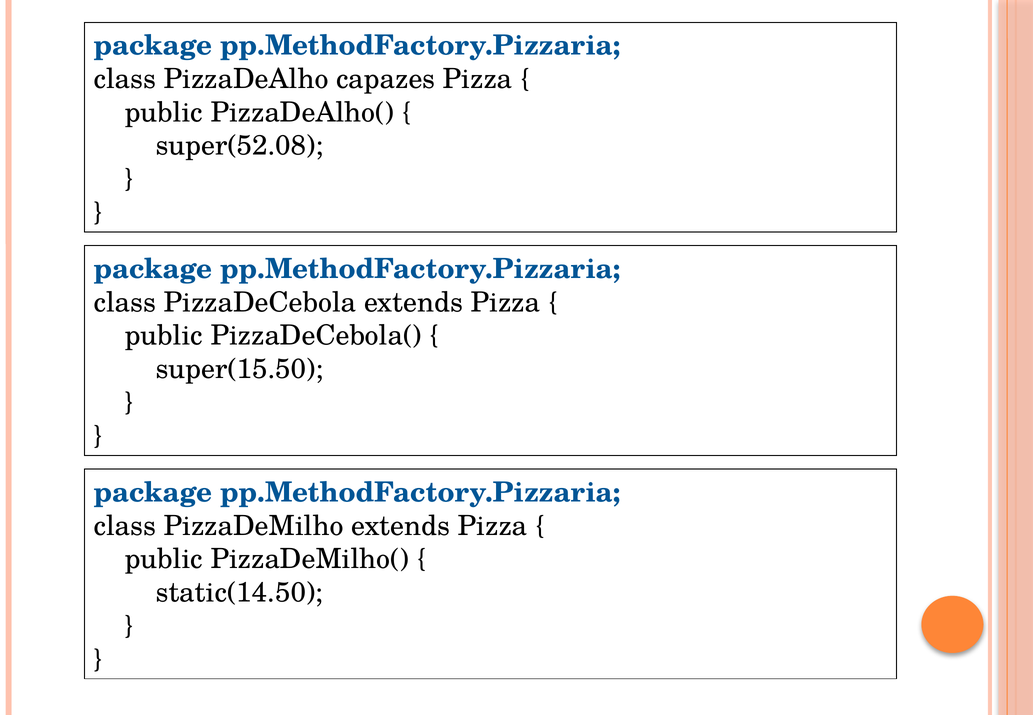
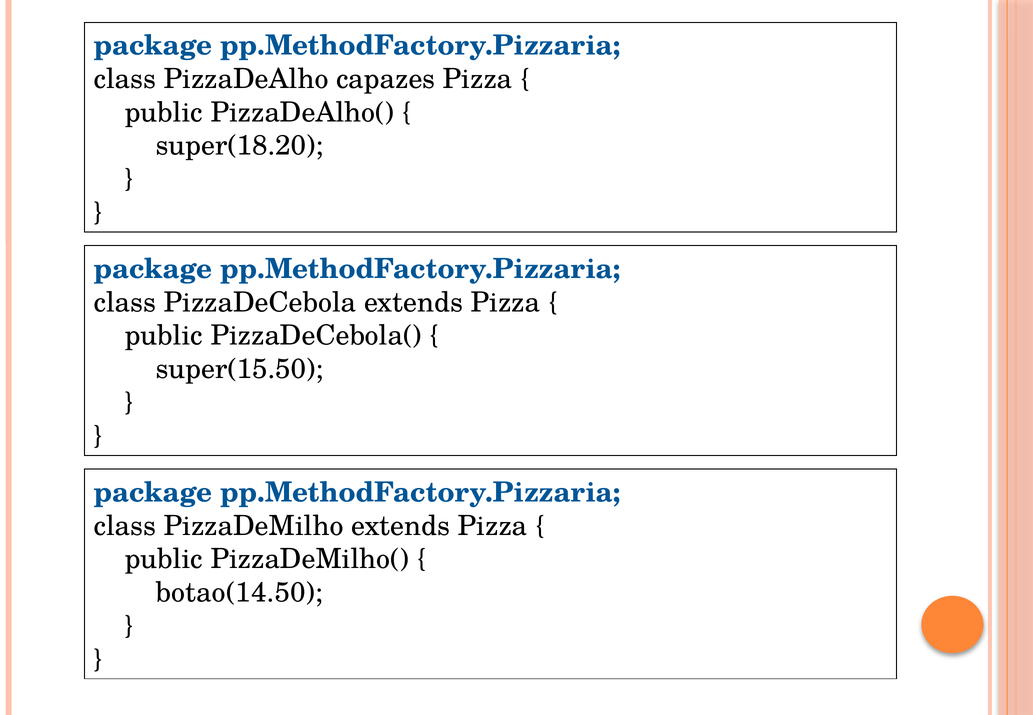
super(52.08: super(52.08 -> super(18.20 (239, 146)
static(14.50: static(14.50 -> botao(14.50 (239, 593)
